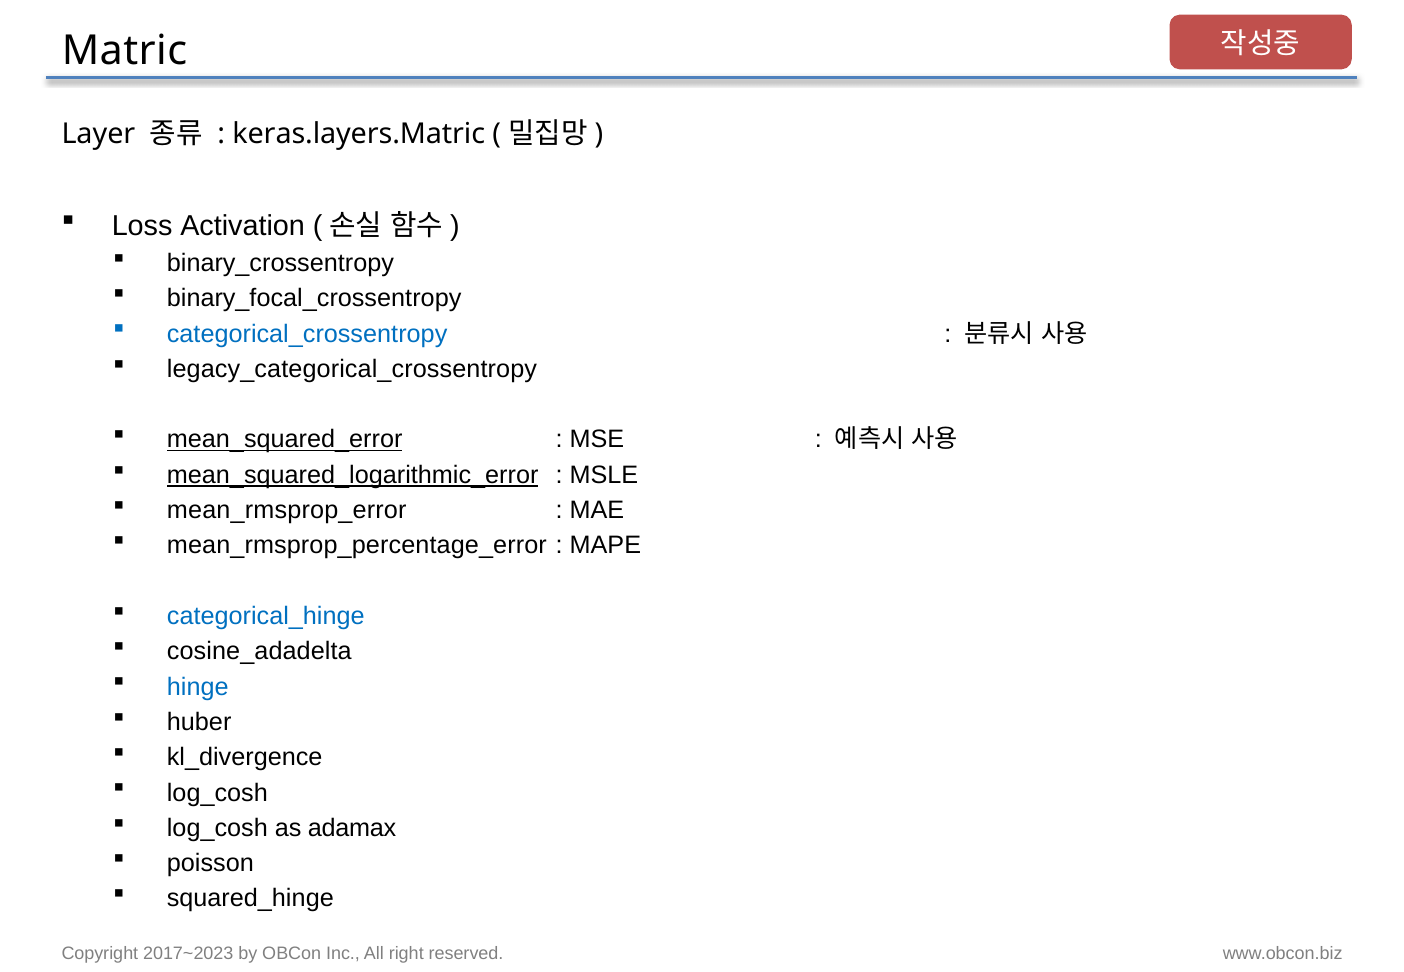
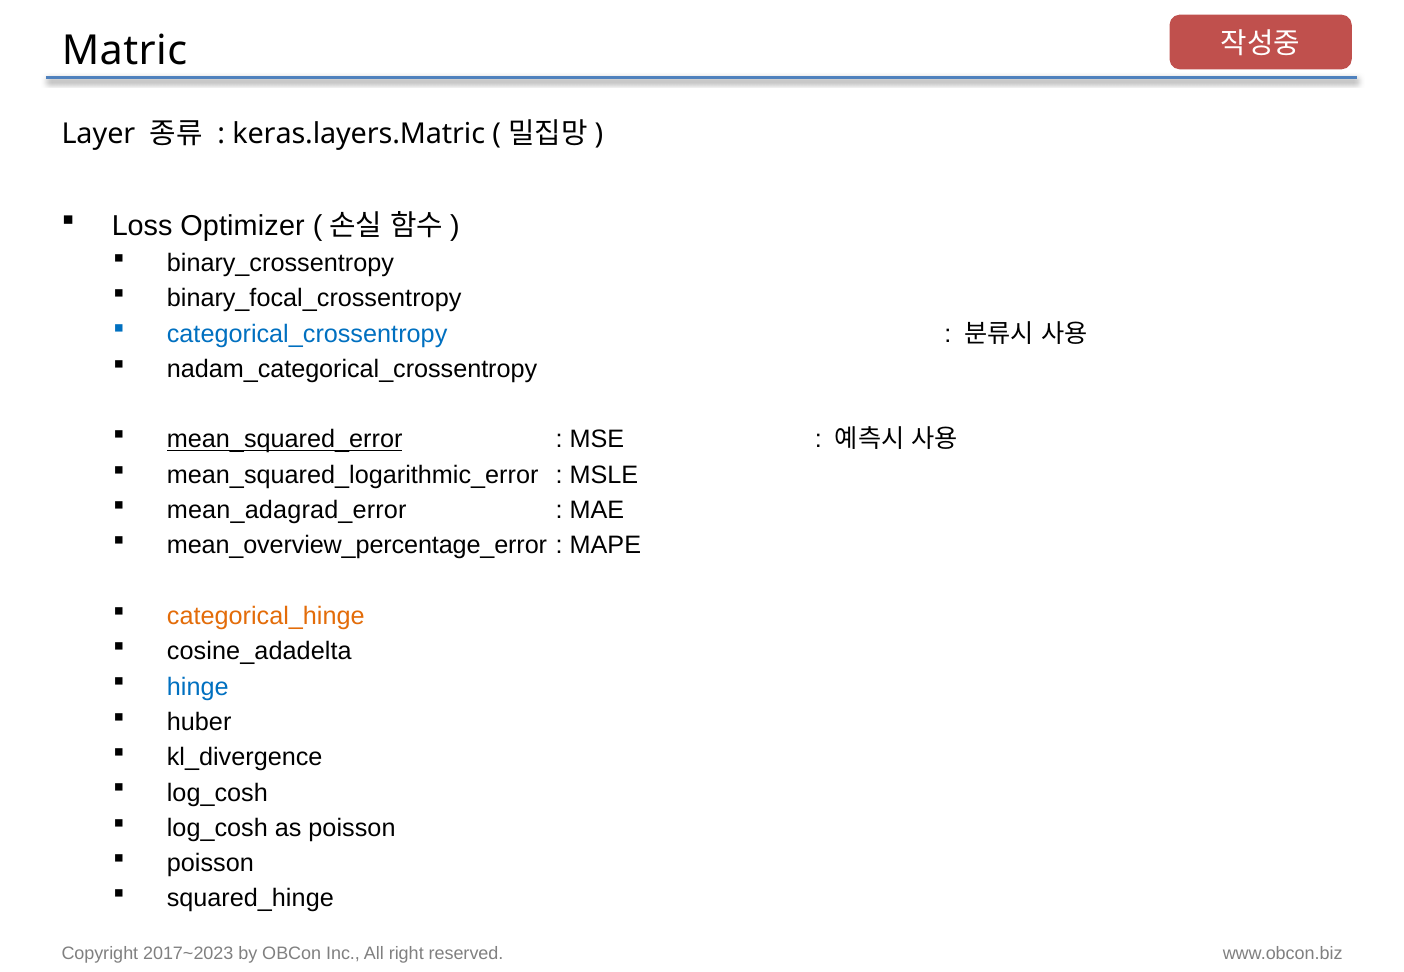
Activation: Activation -> Optimizer (243, 226)
legacy_categorical_crossentropy: legacy_categorical_crossentropy -> nadam_categorical_crossentropy (352, 369)
mean_squared_logarithmic_error underline: present -> none (353, 475)
mean_rmsprop_error: mean_rmsprop_error -> mean_adagrad_error (287, 510)
mean_rmsprop_percentage_error: mean_rmsprop_percentage_error -> mean_overview_percentage_error (357, 546)
categorical_hinge colour: blue -> orange (266, 616)
as adamax: adamax -> poisson (352, 828)
